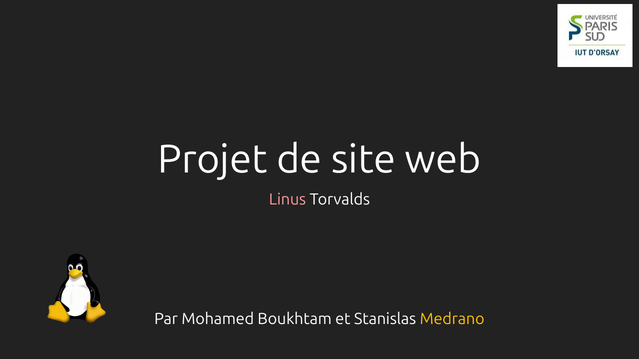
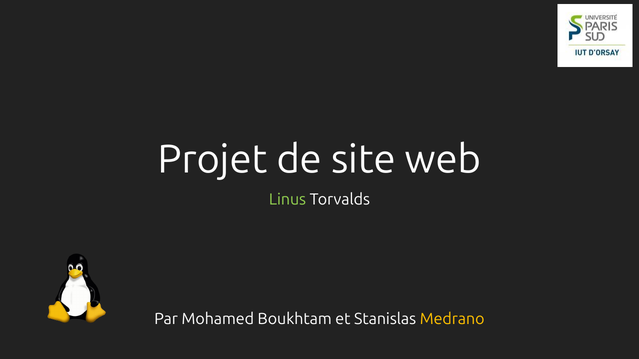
Linus colour: pink -> light green (287, 200)
